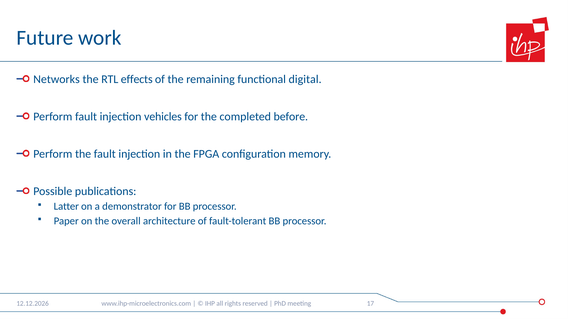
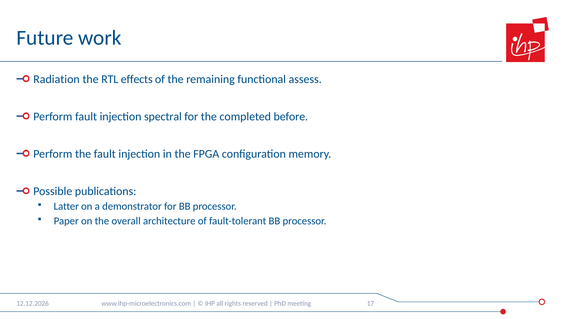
Networks: Networks -> Radiation (56, 79)
digital: digital -> assess (305, 79)
vehicles: vehicles -> spectral (163, 117)
